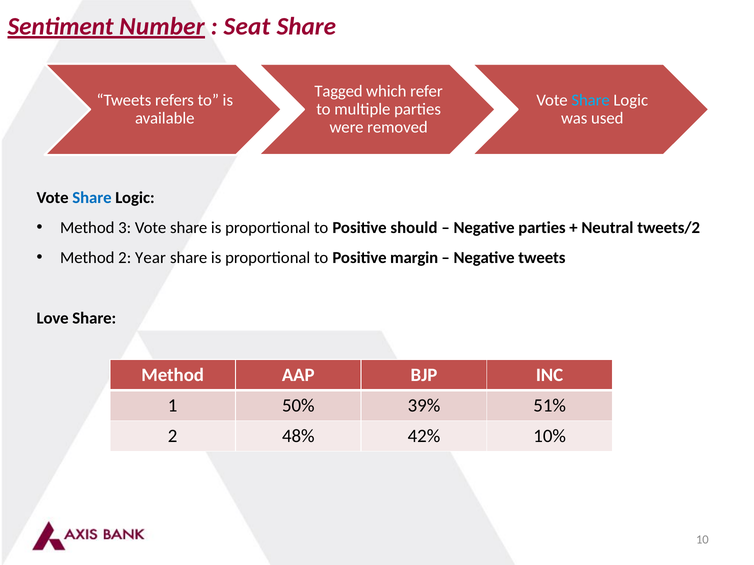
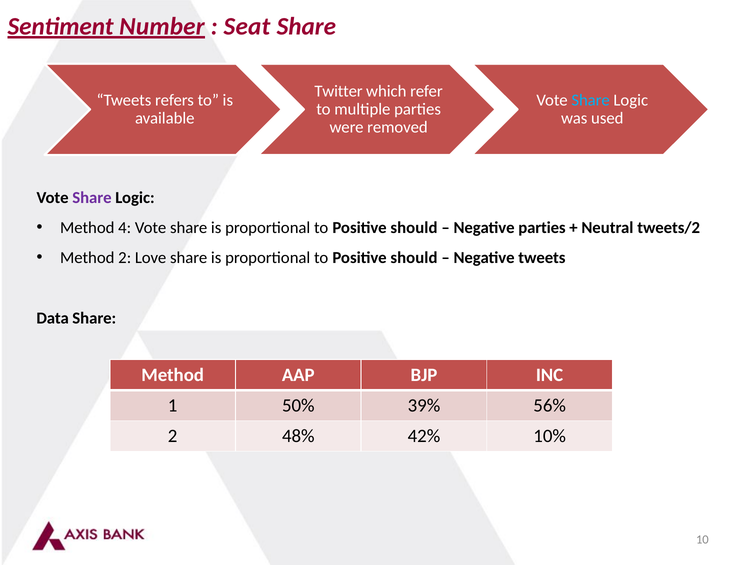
Tagged: Tagged -> Twitter (339, 91)
Share colour: blue -> purple (92, 198)
3: 3 -> 4 (125, 228)
Year: Year -> Love (151, 258)
margin: margin -> should (414, 258)
Love: Love -> Data (53, 318)
51%: 51% -> 56% (550, 406)
